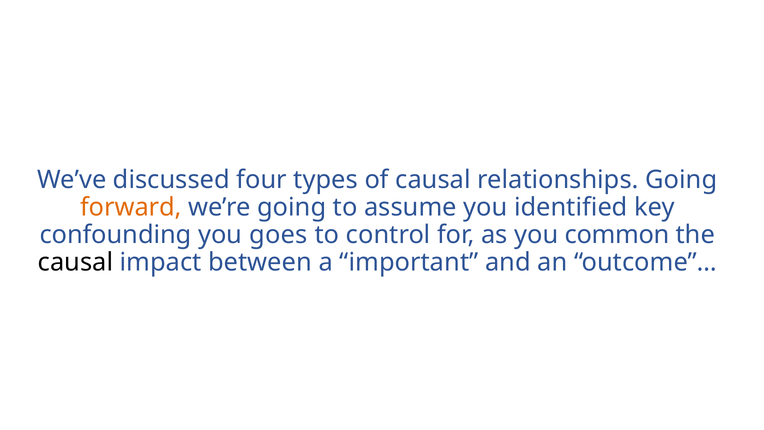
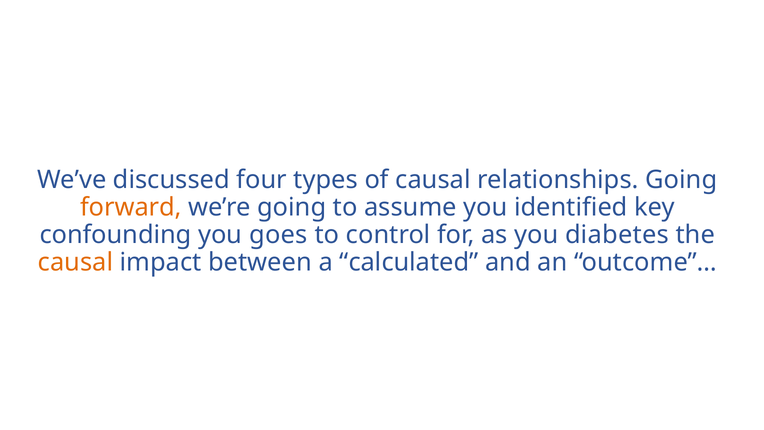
common: common -> diabetes (617, 235)
causal colour: black -> orange (75, 262)
important: important -> calculated (409, 262)
